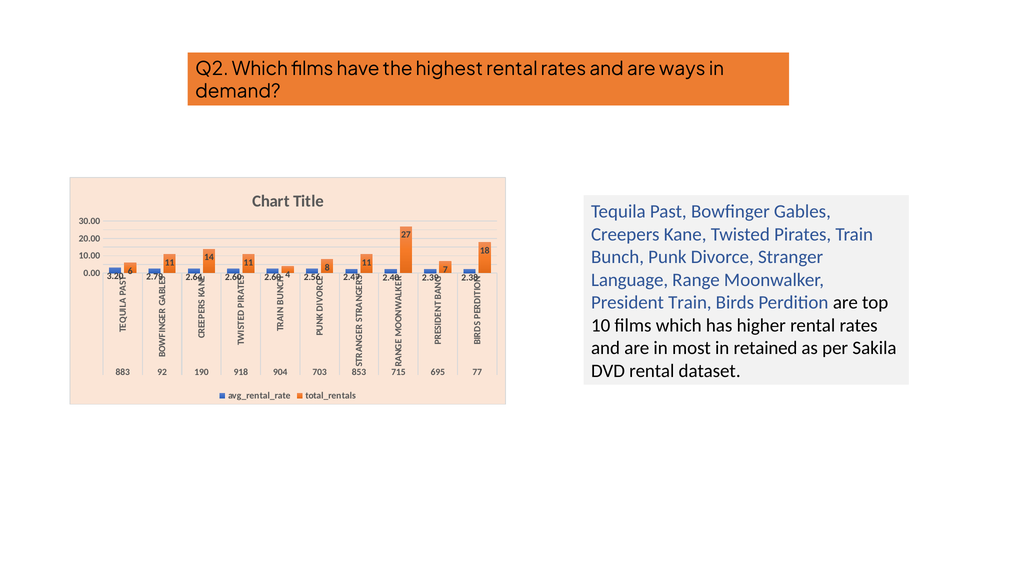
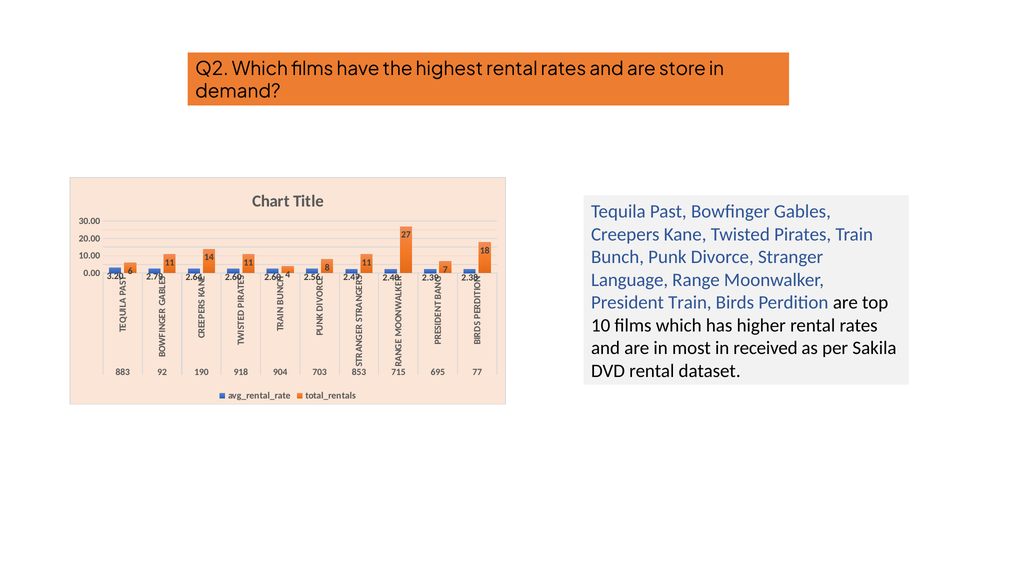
ways: ways -> store (682, 69)
retained: retained -> received (765, 348)
